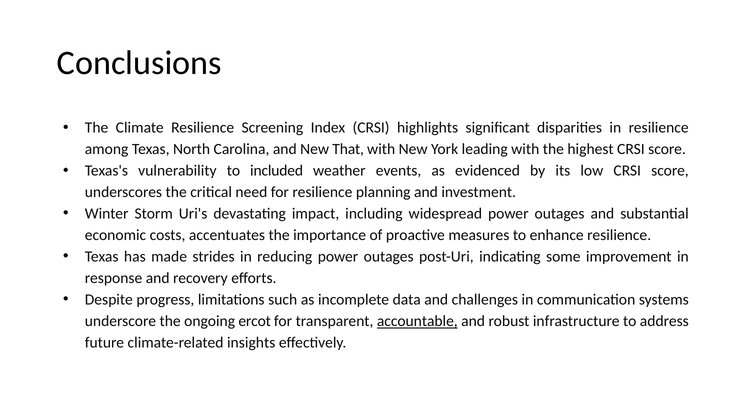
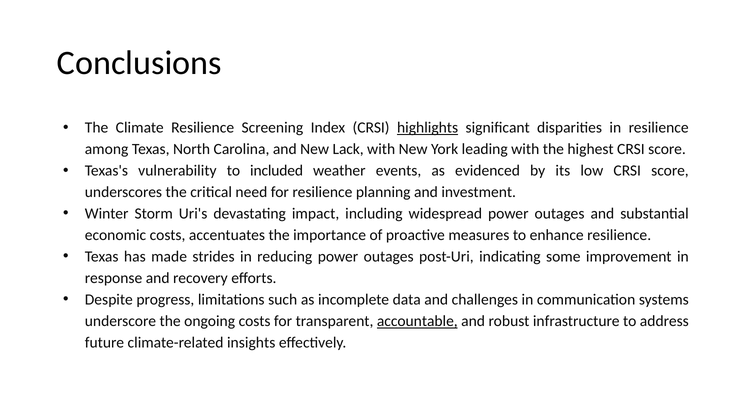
highlights underline: none -> present (428, 128)
That: That -> Lack (348, 149)
ongoing ercot: ercot -> costs (255, 321)
